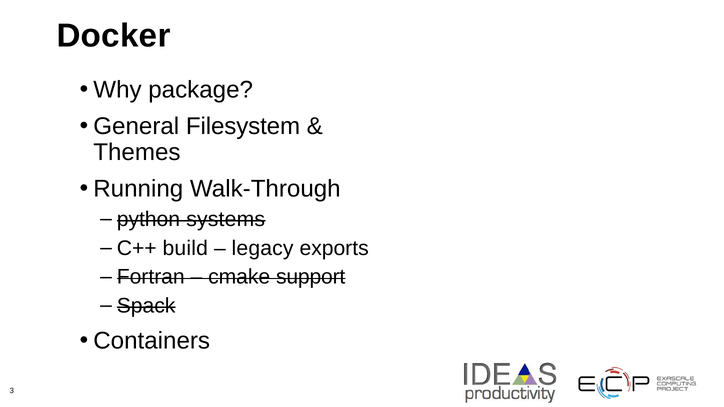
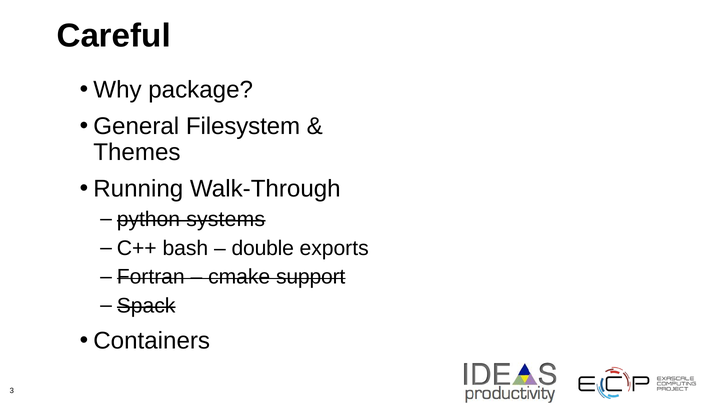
Docker: Docker -> Careful (114, 36)
build: build -> bash (185, 248)
legacy: legacy -> double (263, 248)
